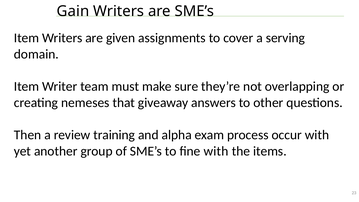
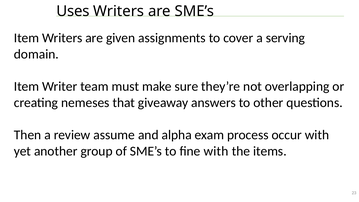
Gain: Gain -> Uses (73, 11)
training: training -> assume (114, 135)
